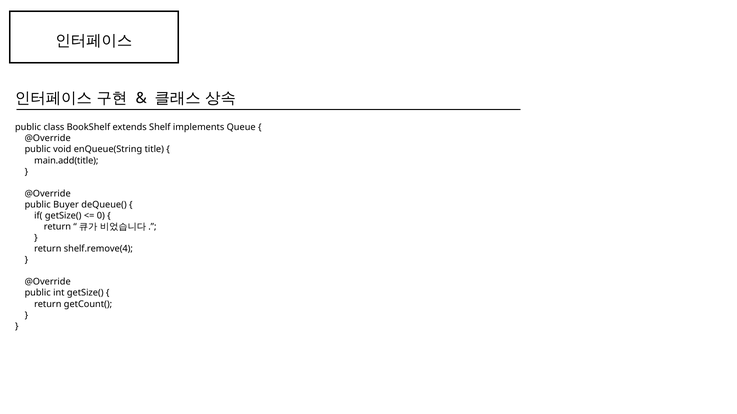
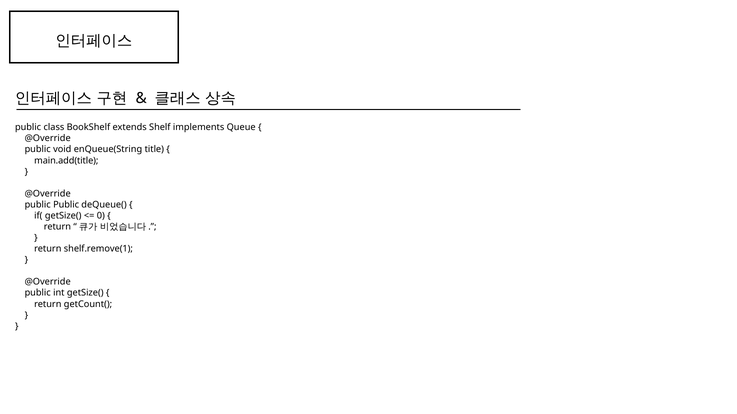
public Buyer: Buyer -> Public (66, 205)
shelf.remove(4: shelf.remove(4 -> shelf.remove(1 (98, 249)
